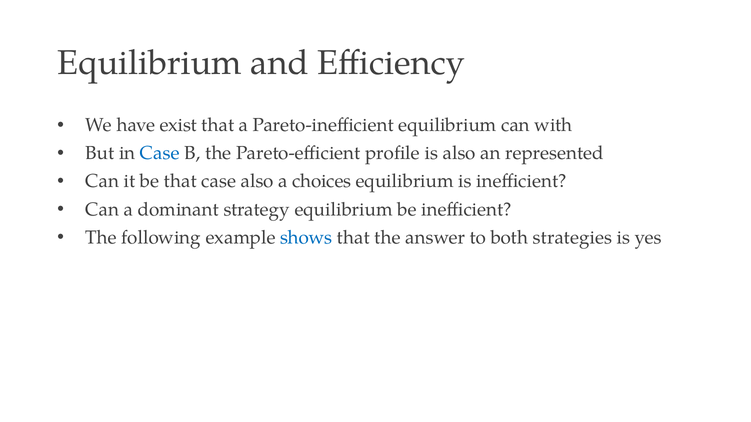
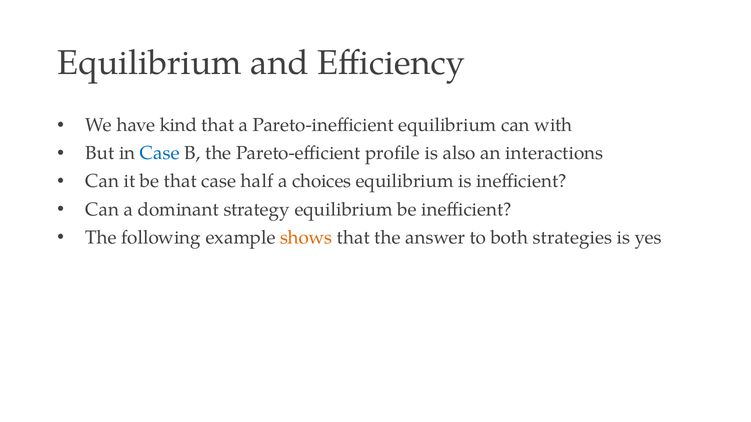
exist: exist -> kind (178, 125)
represented: represented -> interactions (554, 153)
case also: also -> half (257, 181)
shows colour: blue -> orange (306, 238)
